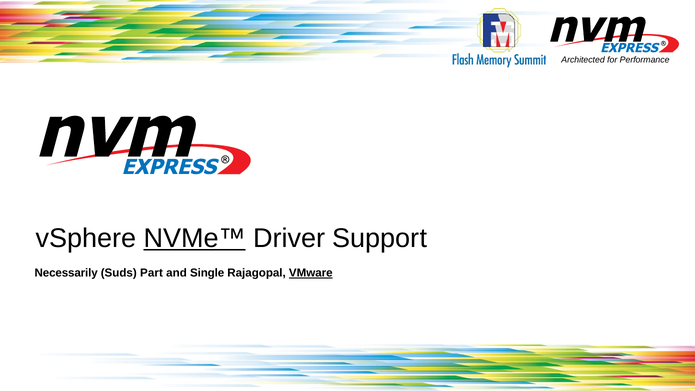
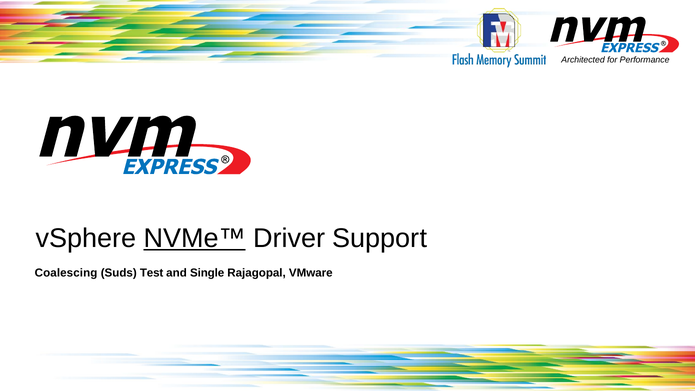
Necessarily: Necessarily -> Coalescing (66, 273)
Part: Part -> Test (152, 273)
VMware underline: present -> none (311, 273)
